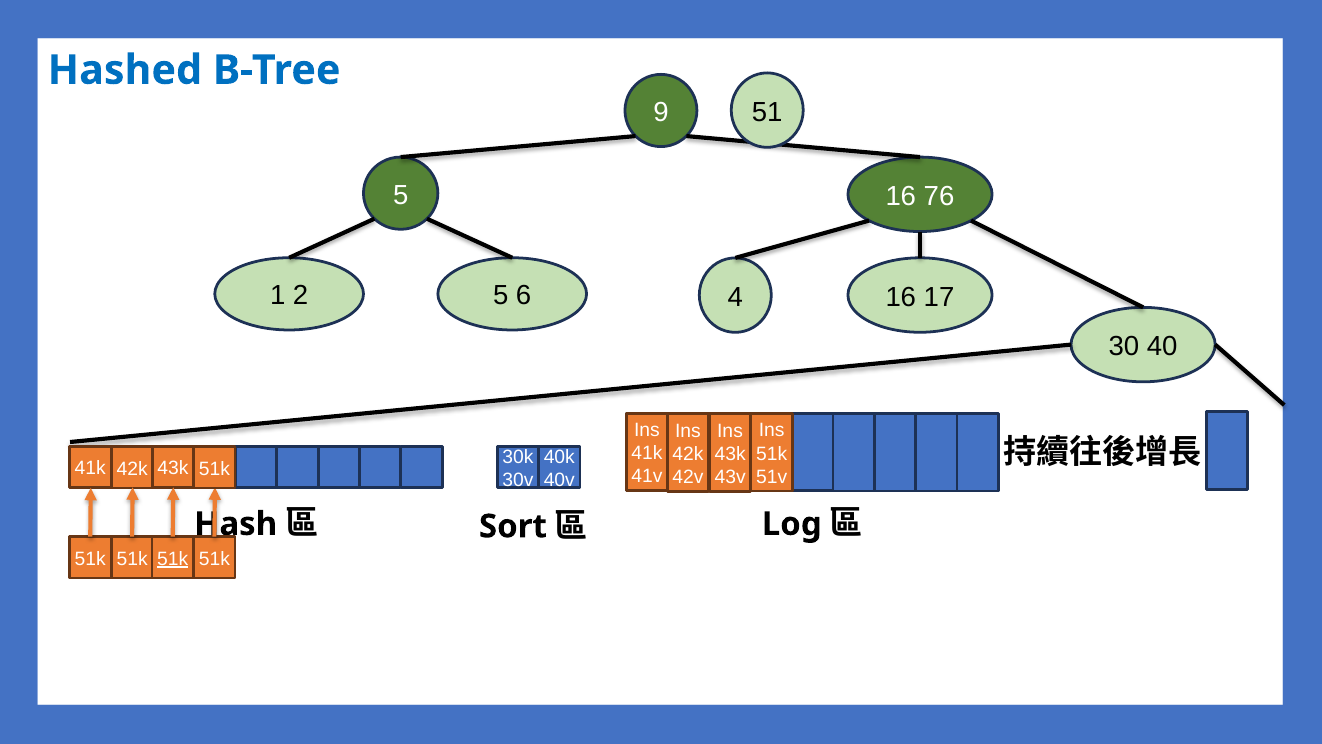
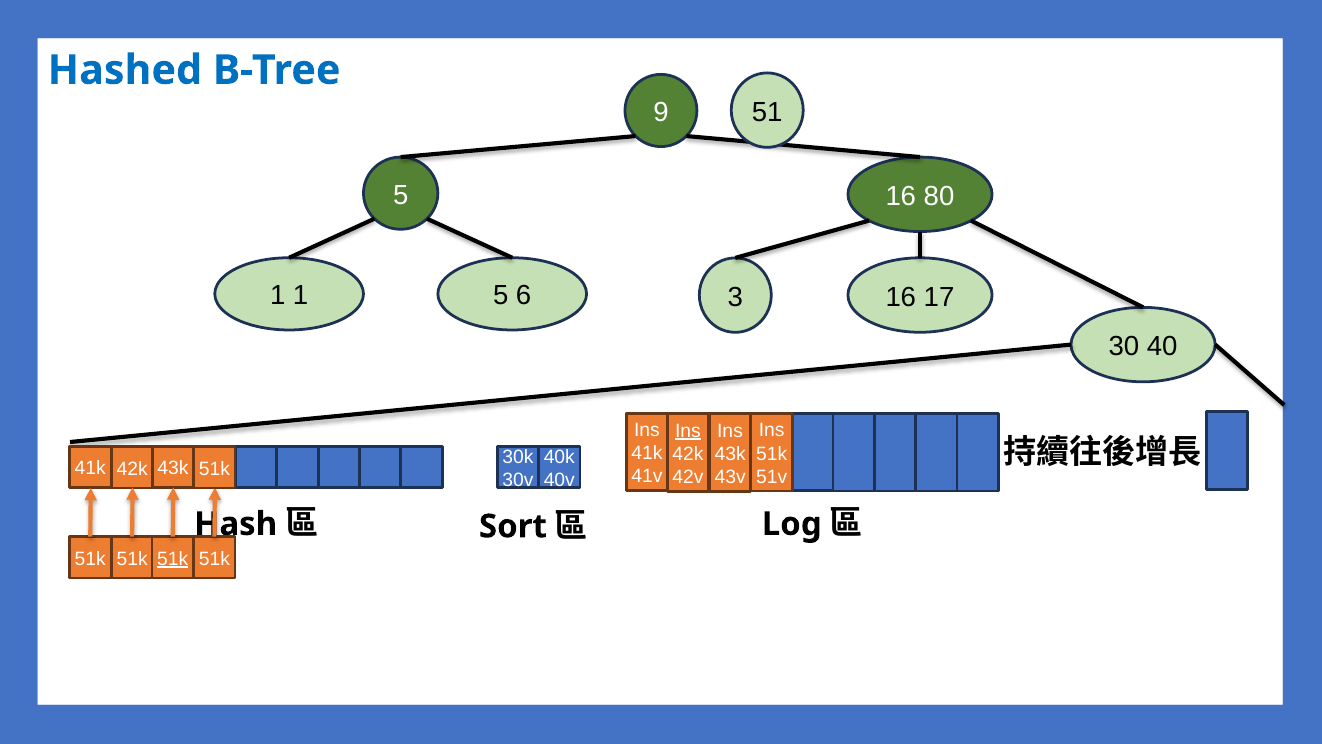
76: 76 -> 80 (939, 196)
2: 2 -> 1 (300, 296)
6 4: 4 -> 3 (735, 297)
Ins underline: none -> present (688, 431)
